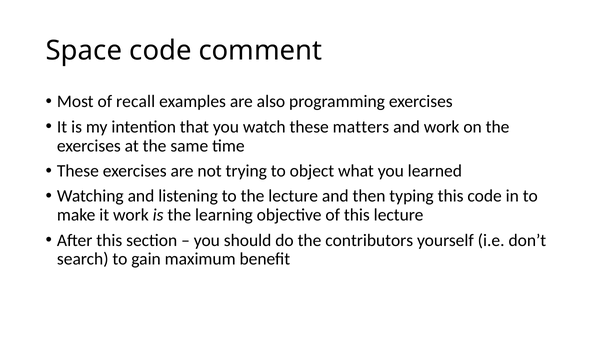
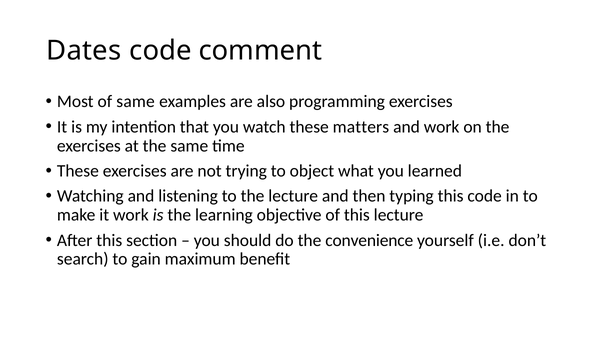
Space: Space -> Dates (84, 50)
of recall: recall -> same (136, 101)
contributors: contributors -> convenience (369, 240)
